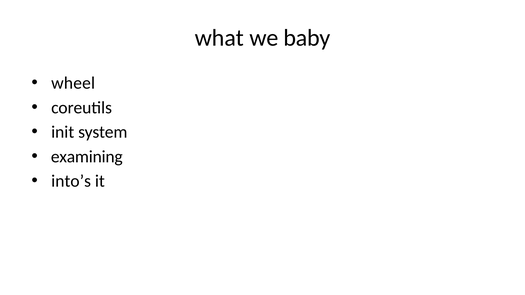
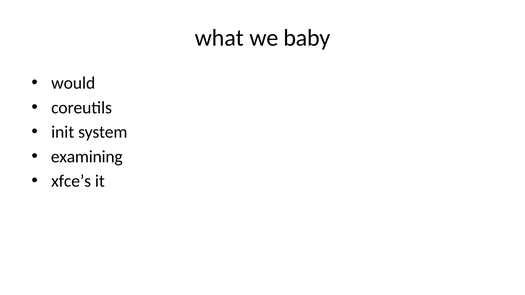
wheel: wheel -> would (73, 83)
into’s: into’s -> xfce’s (71, 181)
